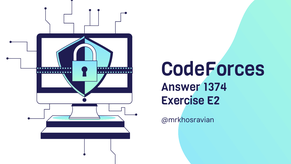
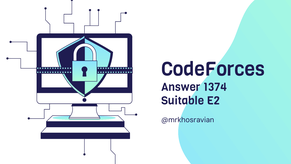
Exercise: Exercise -> Suitable (183, 101)
